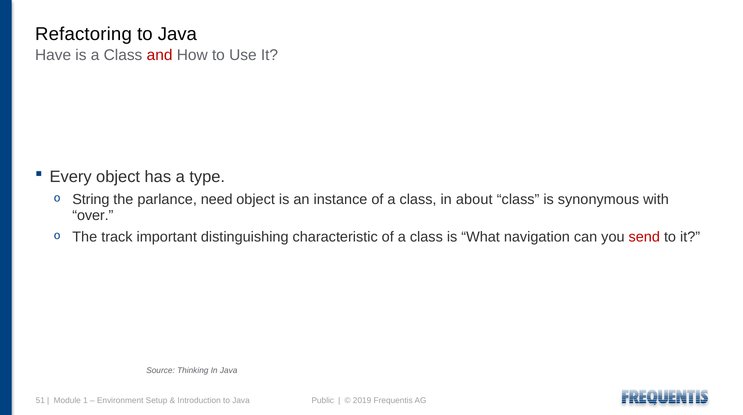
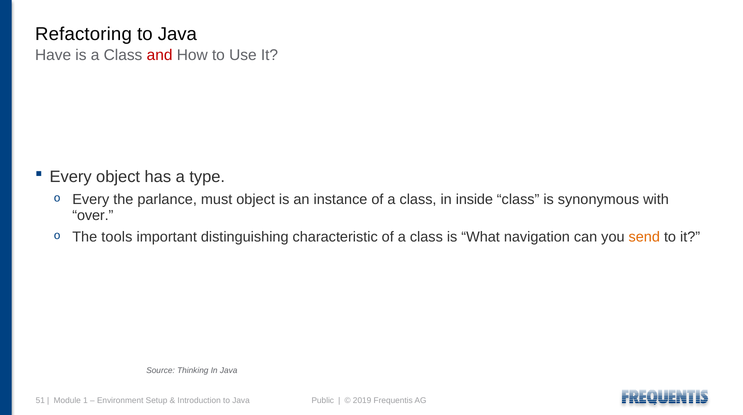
String: String -> Every (91, 200)
need: need -> must (217, 200)
about: about -> inside (474, 200)
track: track -> tools (117, 237)
send colour: red -> orange (644, 237)
